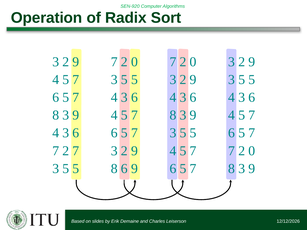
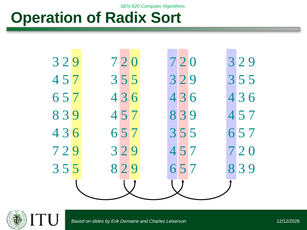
7 2 7: 7 -> 9 (76, 151)
8 6: 6 -> 2 (124, 169)
